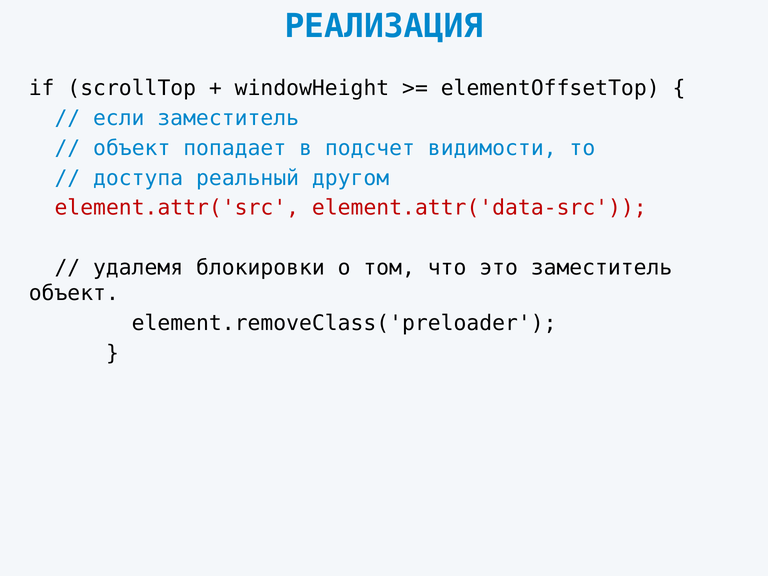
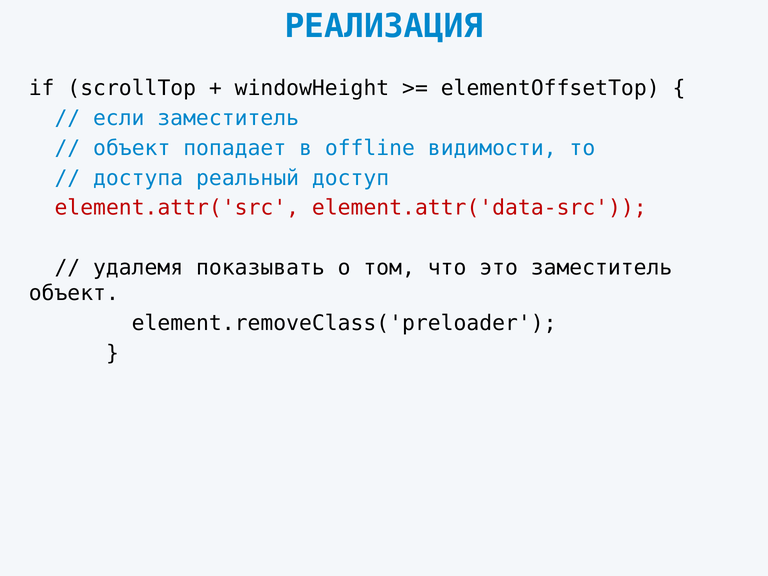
подсчет: подсчет -> offline (370, 148)
другом: другом -> доступ (351, 178)
блокировки: блокировки -> показывать (260, 268)
